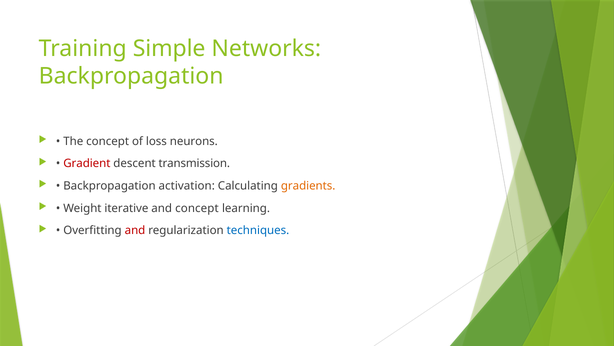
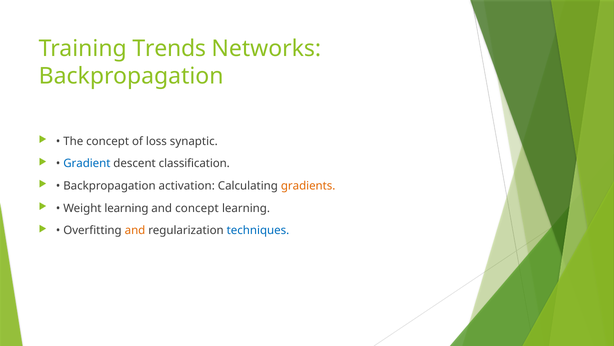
Simple: Simple -> Trends (169, 48)
neurons: neurons -> synaptic (194, 141)
Gradient colour: red -> blue (87, 163)
transmission: transmission -> classification (194, 163)
Weight iterative: iterative -> learning (126, 208)
and colour: red -> orange (135, 230)
